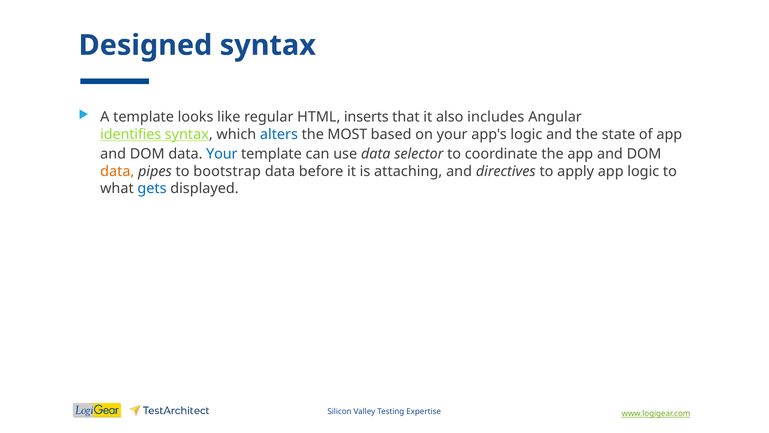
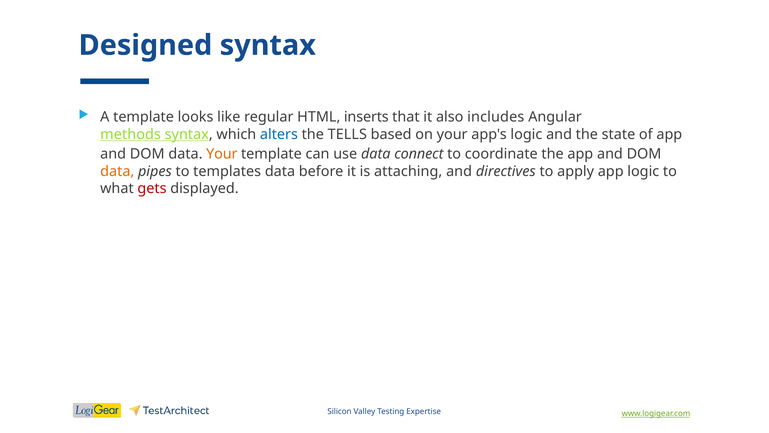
identifies: identifies -> methods (131, 134)
MOST: MOST -> TELLS (347, 134)
Your colour: blue -> orange (222, 154)
selector: selector -> connect (419, 154)
bootstrap: bootstrap -> templates (227, 171)
gets colour: blue -> red (152, 188)
